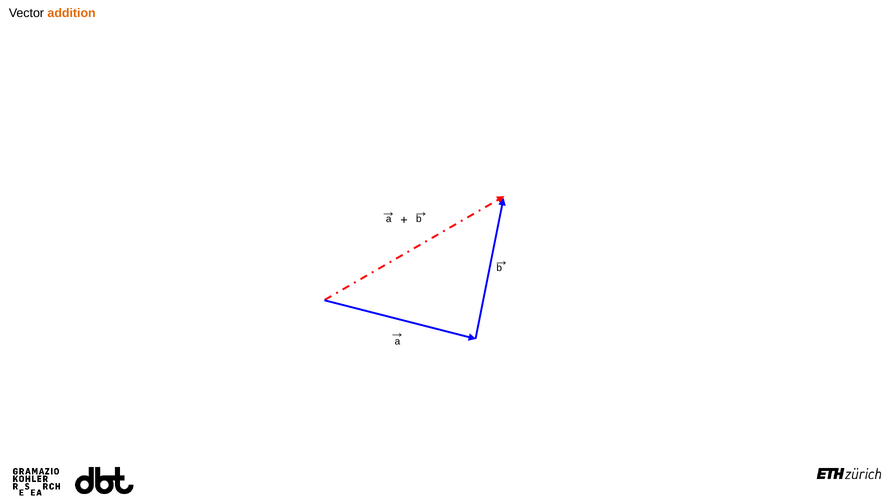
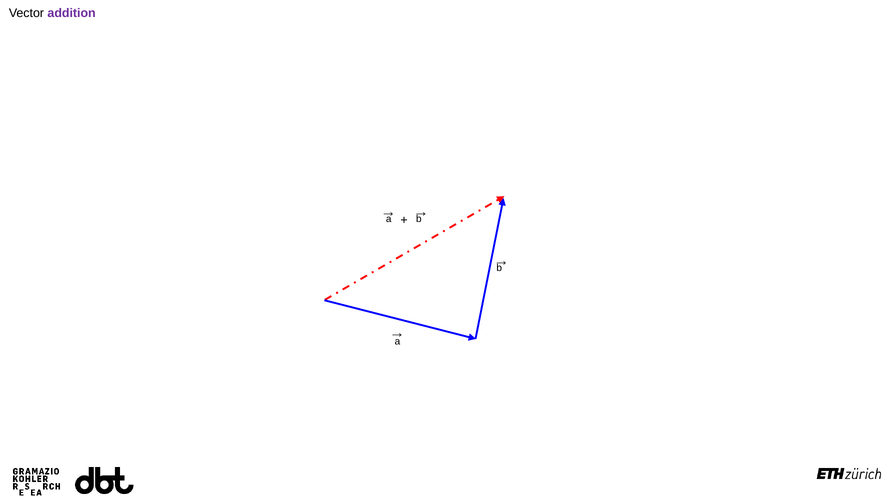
addition colour: orange -> purple (72, 13)
